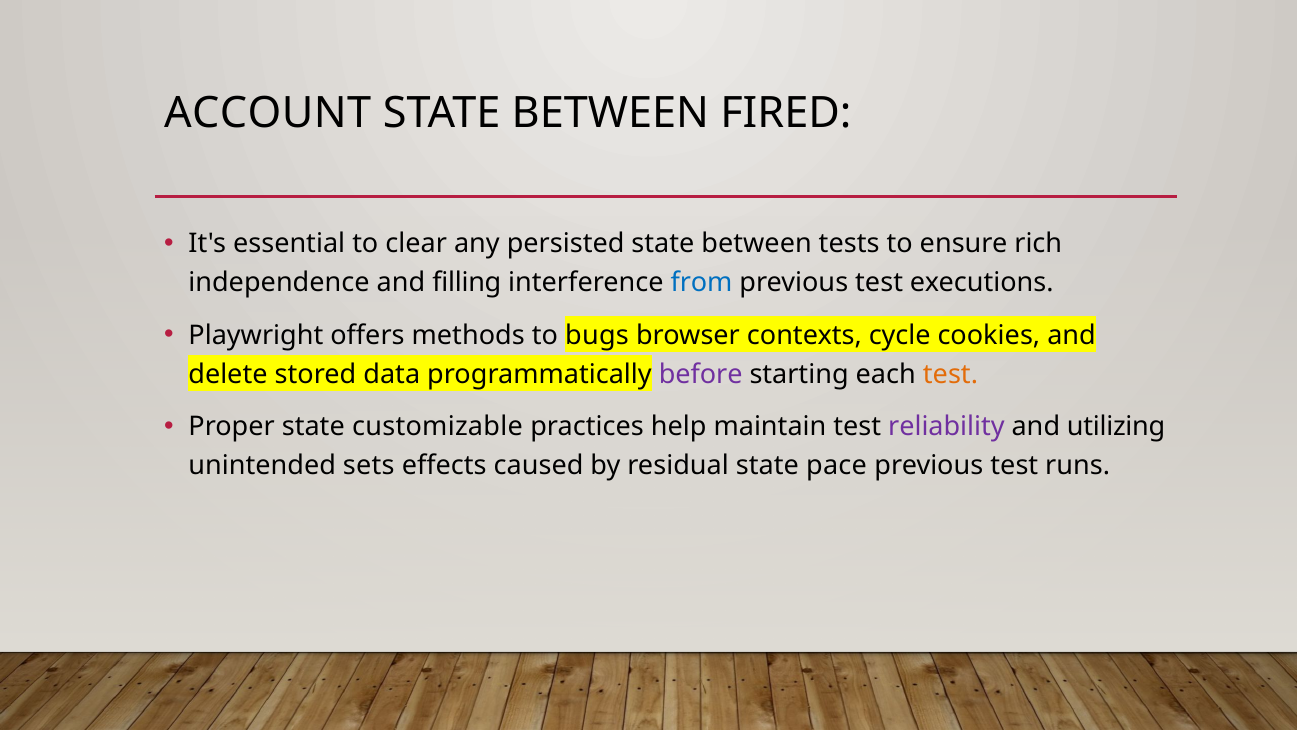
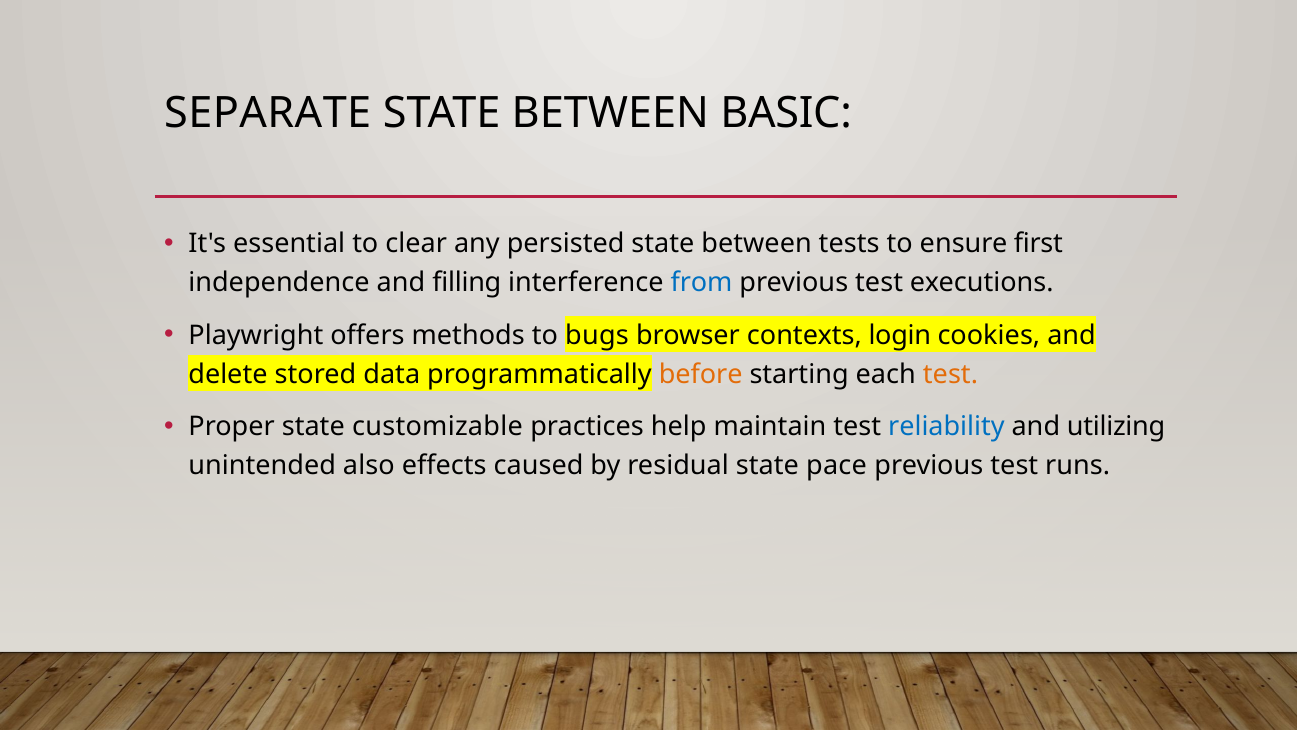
ACCOUNT: ACCOUNT -> SEPARATE (268, 114)
FIRED: FIRED -> BASIC (786, 114)
rich: rich -> first (1038, 244)
cycle: cycle -> login (900, 335)
before colour: purple -> orange (701, 374)
reliability colour: purple -> blue (946, 427)
sets: sets -> also (369, 466)
